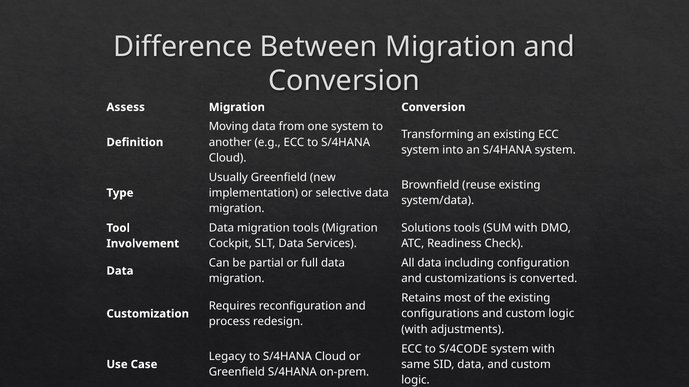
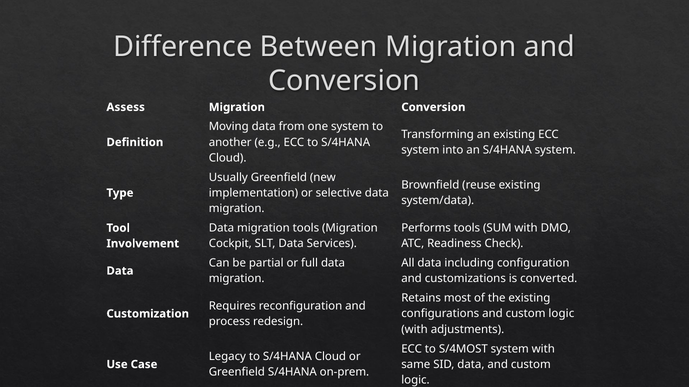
Solutions: Solutions -> Performs (426, 228)
S/4CODE: S/4CODE -> S/4MOST (463, 349)
